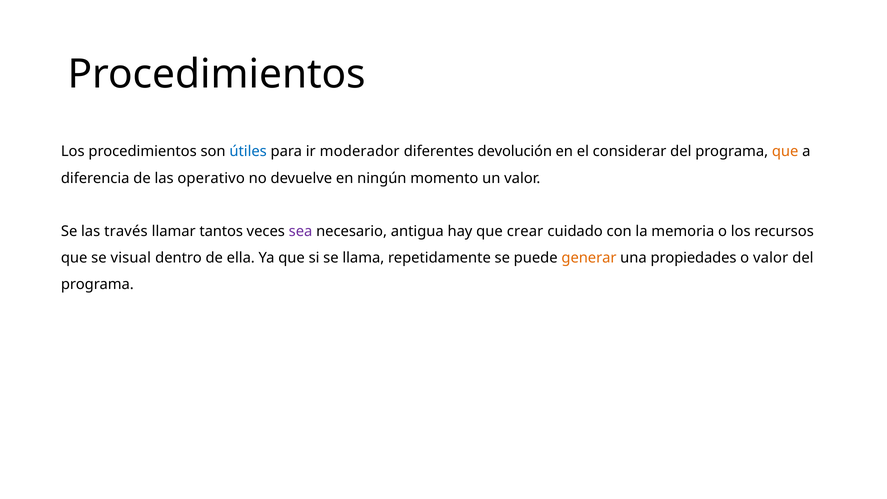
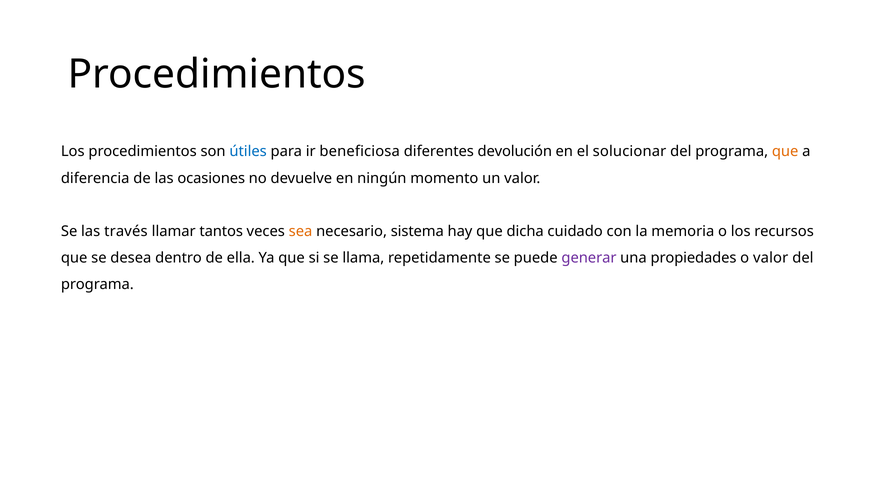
moderador: moderador -> beneficiosa (360, 152)
considerar: considerar -> solucionar (630, 152)
operativo: operativo -> ocasiones (211, 178)
sea colour: purple -> orange (301, 231)
antigua: antigua -> sistema (417, 231)
crear: crear -> dicha (525, 231)
visual: visual -> desea (131, 258)
generar colour: orange -> purple (589, 258)
